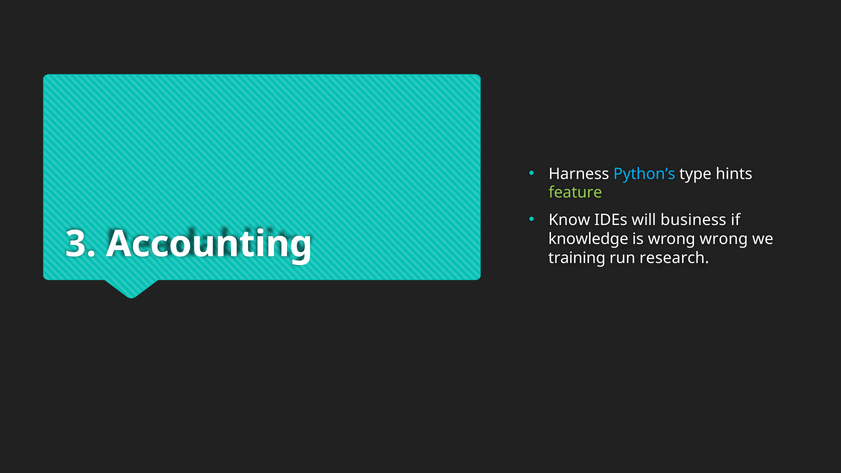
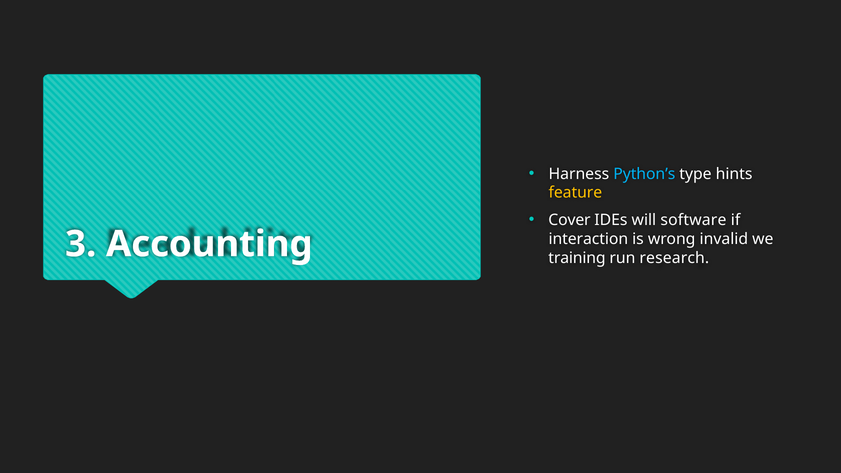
feature colour: light green -> yellow (575, 193)
Know: Know -> Cover (569, 220)
business: business -> software (693, 220)
knowledge: knowledge -> interaction (588, 239)
wrong wrong: wrong -> invalid (724, 239)
